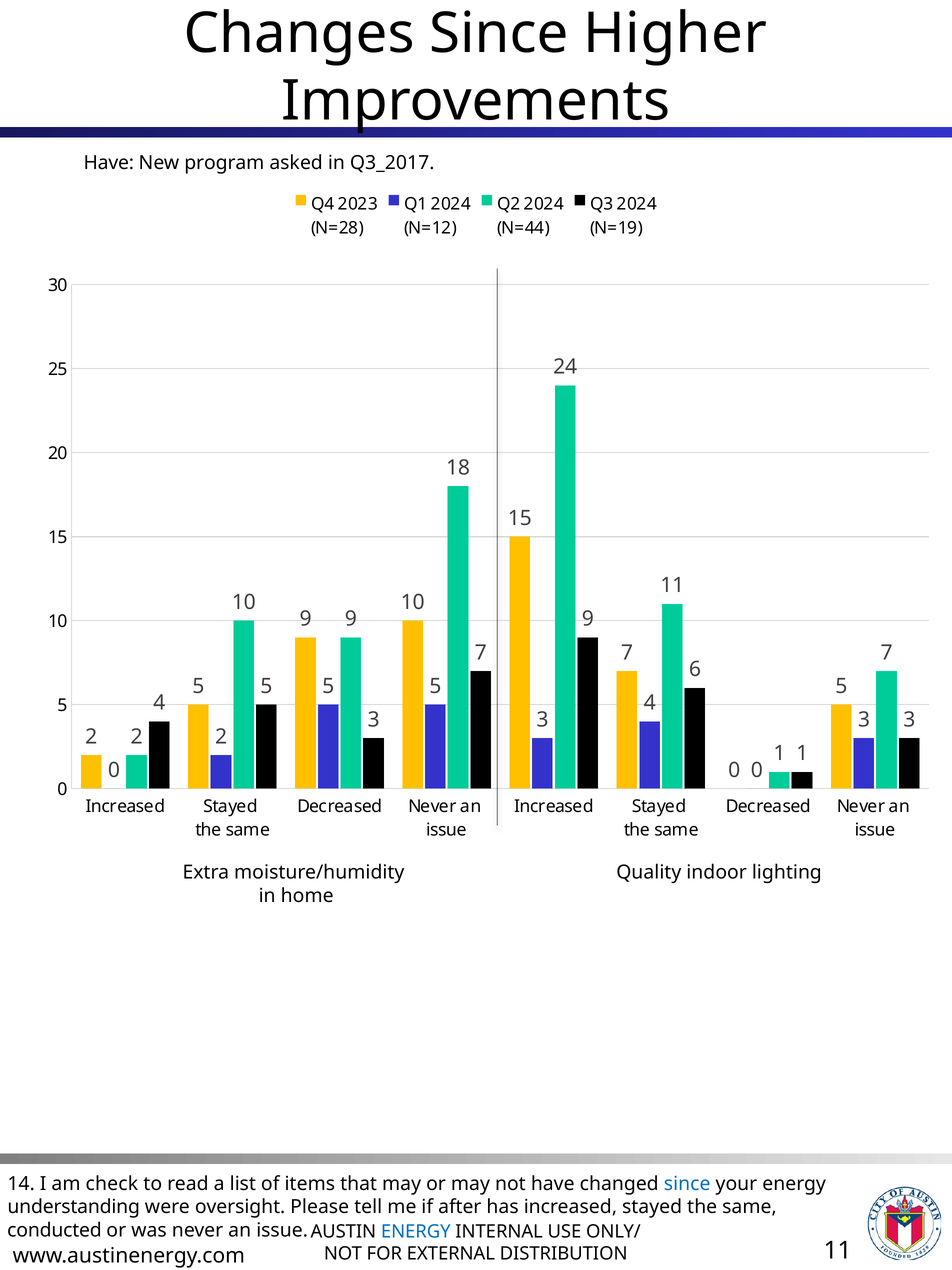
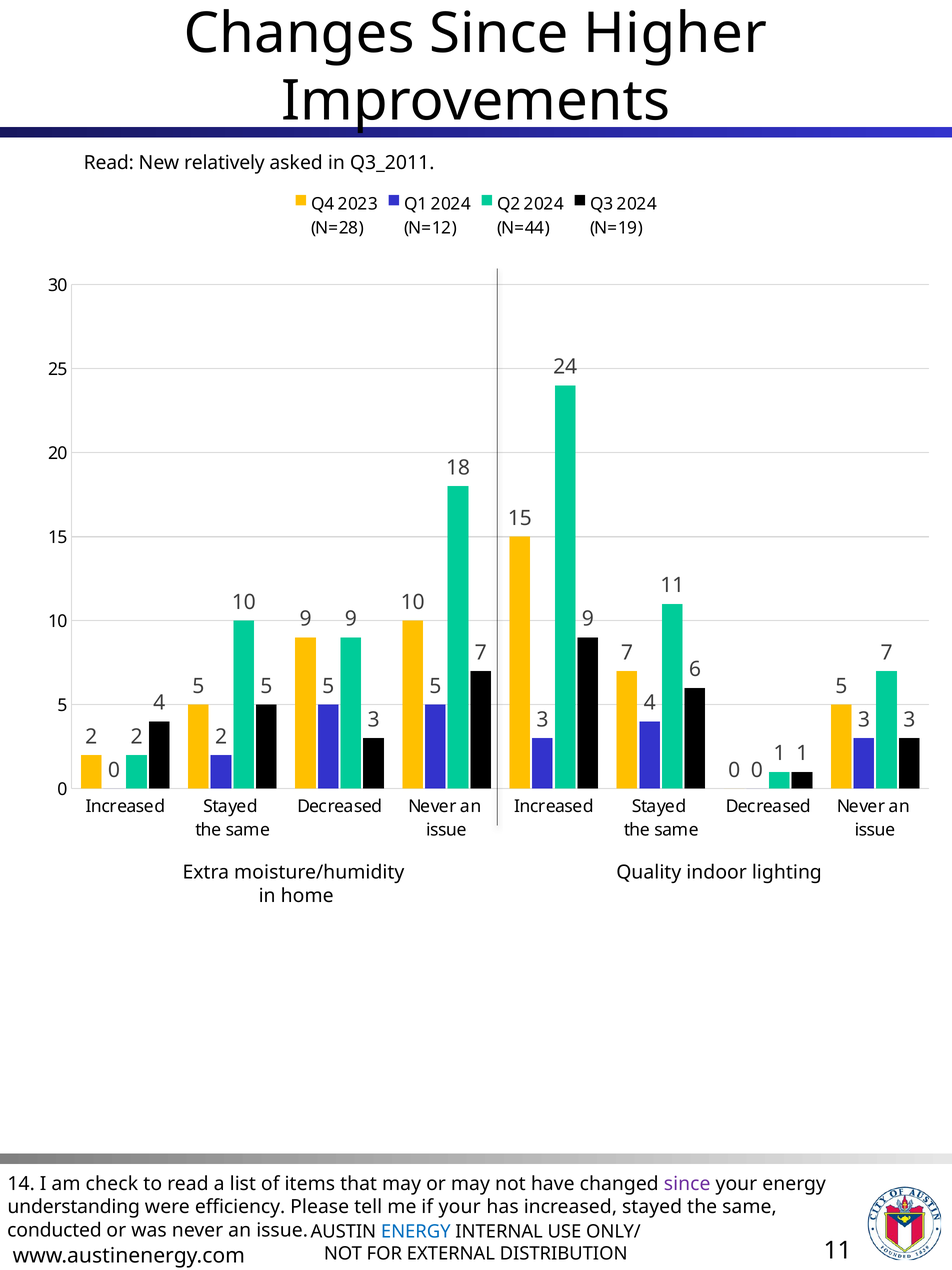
Have: Have -> Read (109, 163)
program: program -> relatively (224, 163)
Q3_2017: Q3_2017 -> Q3_2011 (392, 163)
since colour: blue -> purple (687, 1183)
oversight: oversight -> efficiency (240, 1206)
if after: after -> your (460, 1206)
